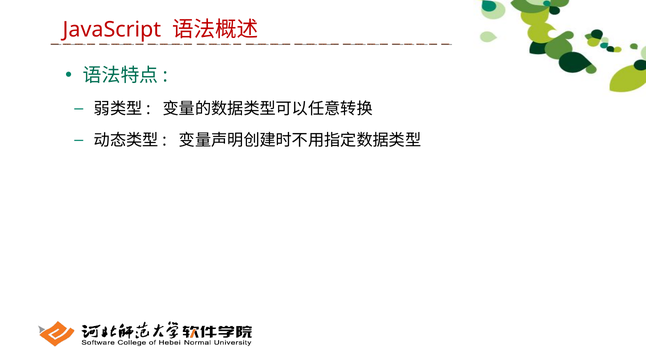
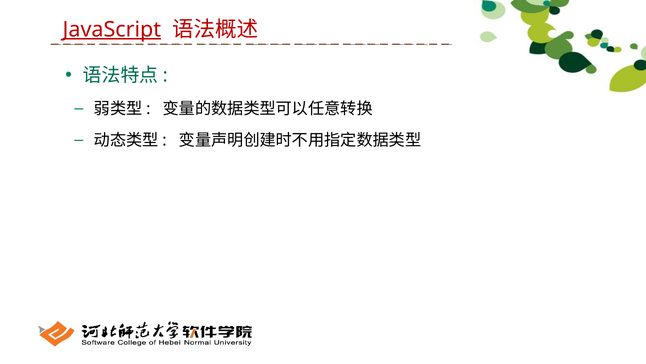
JavaScript underline: none -> present (112, 29)
